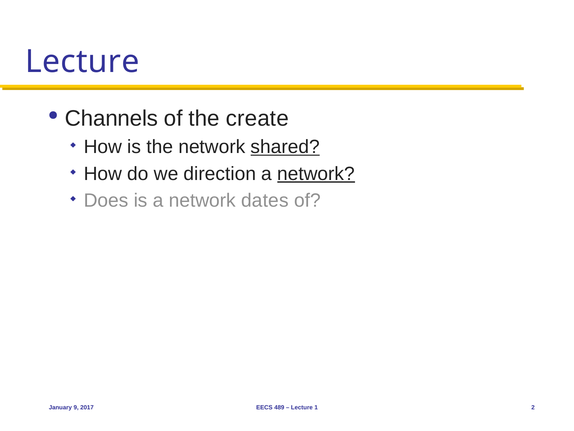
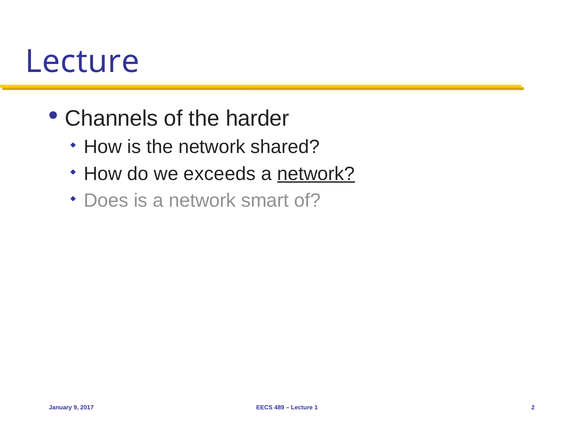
create: create -> harder (257, 118)
shared underline: present -> none (285, 147)
direction: direction -> exceeds (220, 174)
dates: dates -> smart (265, 200)
